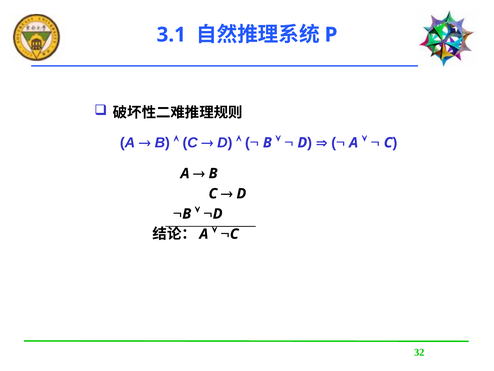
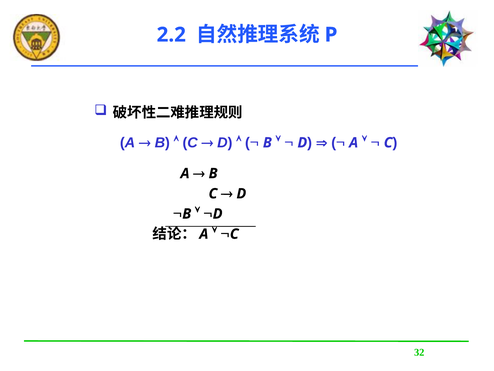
3.1: 3.1 -> 2.2 (171, 35)
